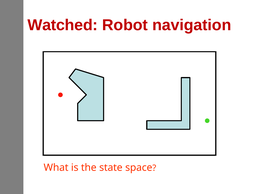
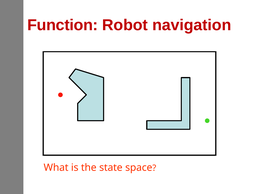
Watched: Watched -> Function (63, 25)
